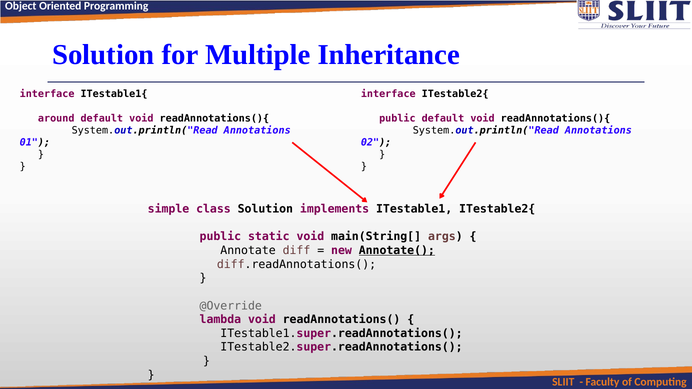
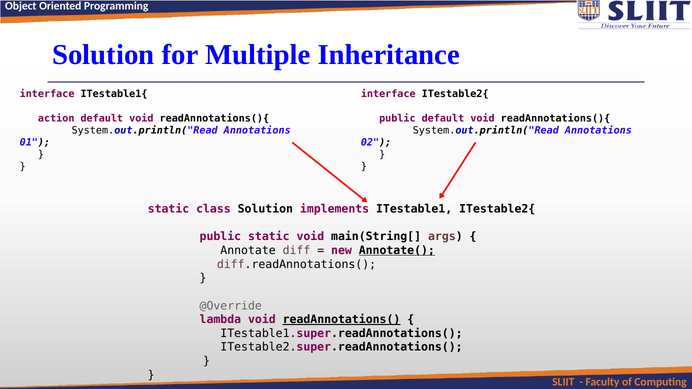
around: around -> action (56, 118)
simple: simple -> static (168, 209)
readAnnotations( underline: none -> present (342, 320)
